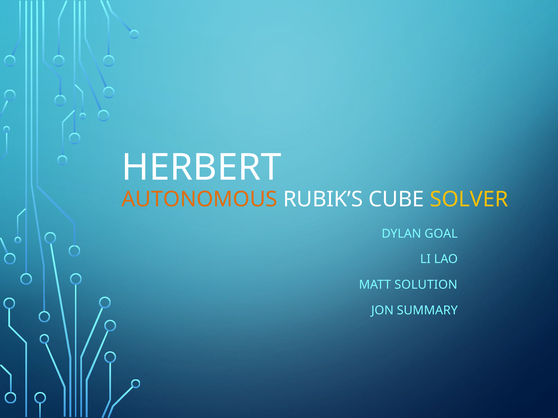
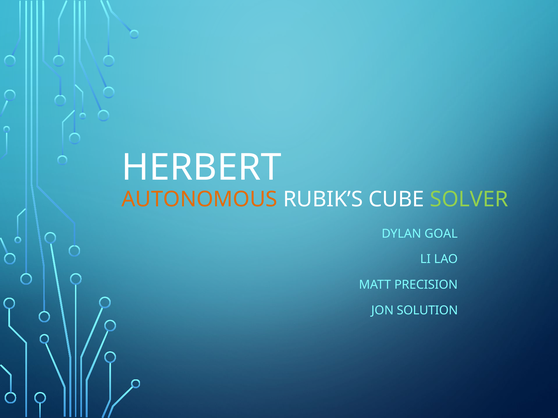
SOLVER colour: yellow -> light green (469, 200)
SOLUTION: SOLUTION -> PRECISION (426, 285)
SUMMARY: SUMMARY -> SOLUTION (427, 311)
